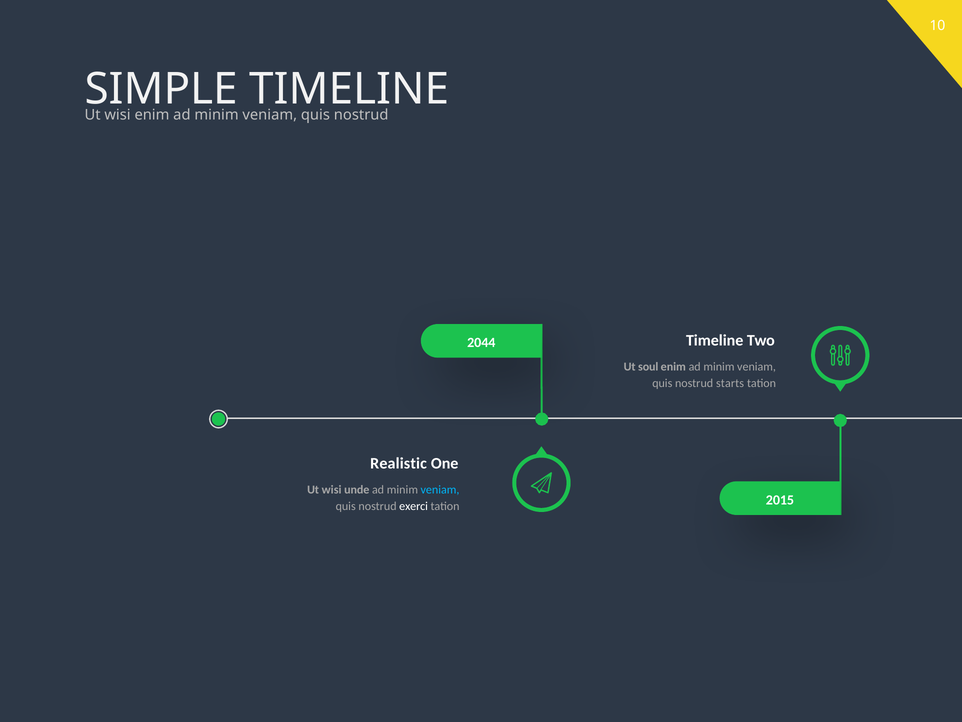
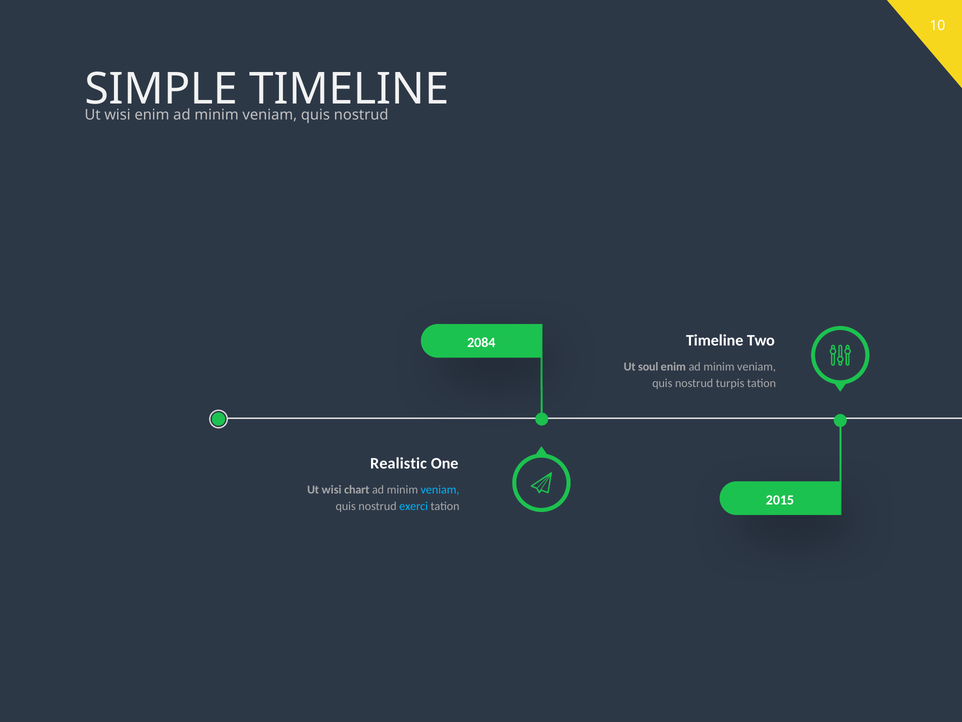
2044: 2044 -> 2084 (481, 343)
starts: starts -> turpis (730, 383)
unde: unde -> chart (357, 489)
exerci colour: white -> light blue (414, 506)
